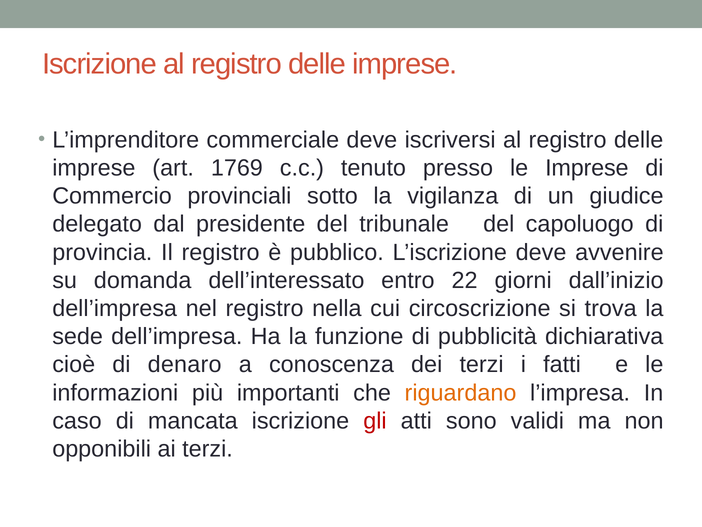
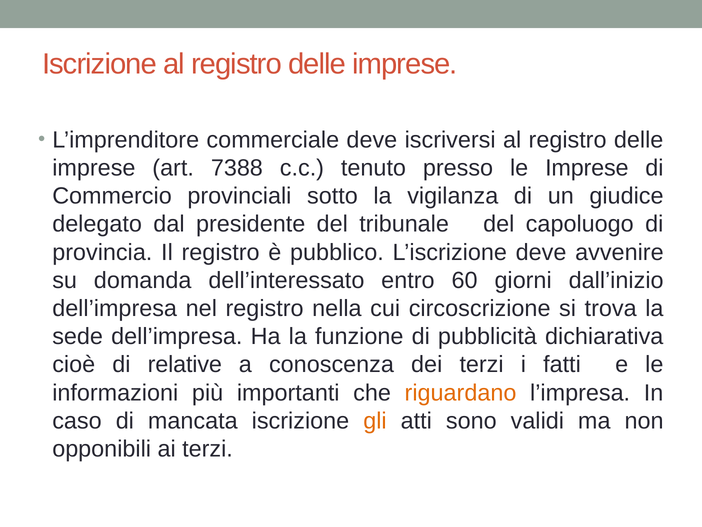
1769: 1769 -> 7388 (237, 168)
22: 22 -> 60 (465, 280)
denaro: denaro -> relative (185, 364)
gli colour: red -> orange (375, 421)
